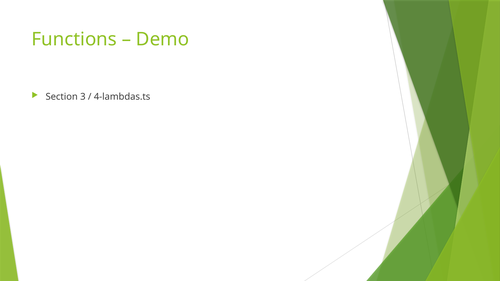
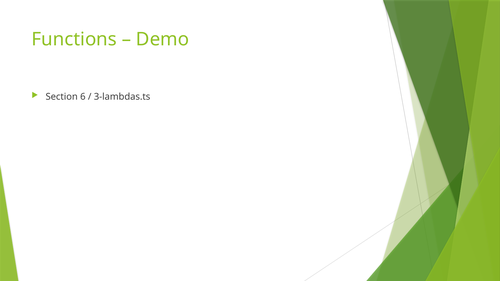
3: 3 -> 6 (83, 97)
4-lambdas.ts: 4-lambdas.ts -> 3-lambdas.ts (122, 97)
